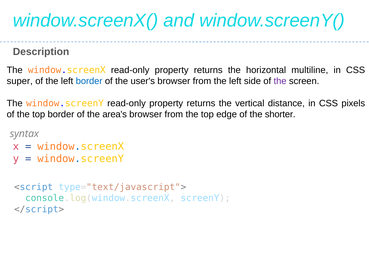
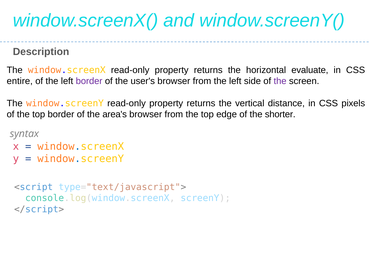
multiline: multiline -> evaluate (310, 70)
super: super -> entire (20, 81)
border colour: blue -> purple (89, 81)
